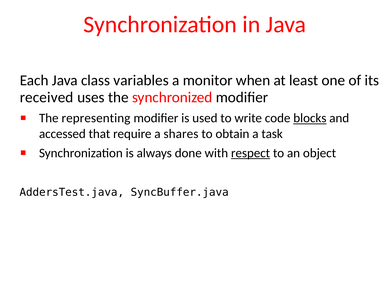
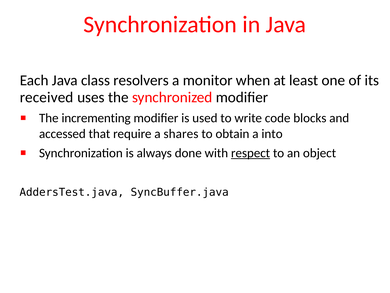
variables: variables -> resolvers (141, 80)
representing: representing -> incrementing (96, 118)
blocks underline: present -> none (310, 118)
task: task -> into (272, 134)
